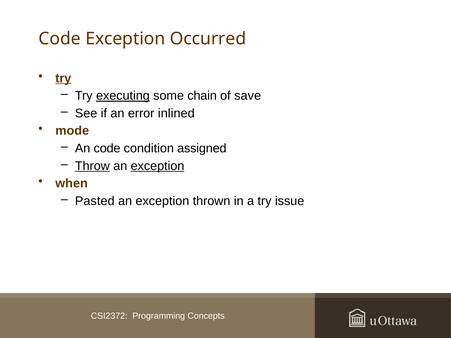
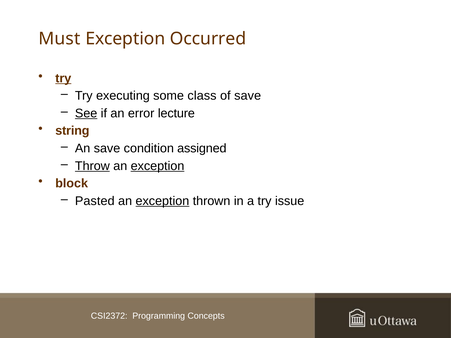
Code: Code -> Must (59, 39)
executing underline: present -> none (123, 96)
chain: chain -> class (202, 96)
See underline: none -> present (86, 113)
inlined: inlined -> lecture (176, 113)
mode: mode -> string (72, 131)
An code: code -> save (107, 148)
when: when -> block (72, 184)
exception underline: none -> present (162, 201)
